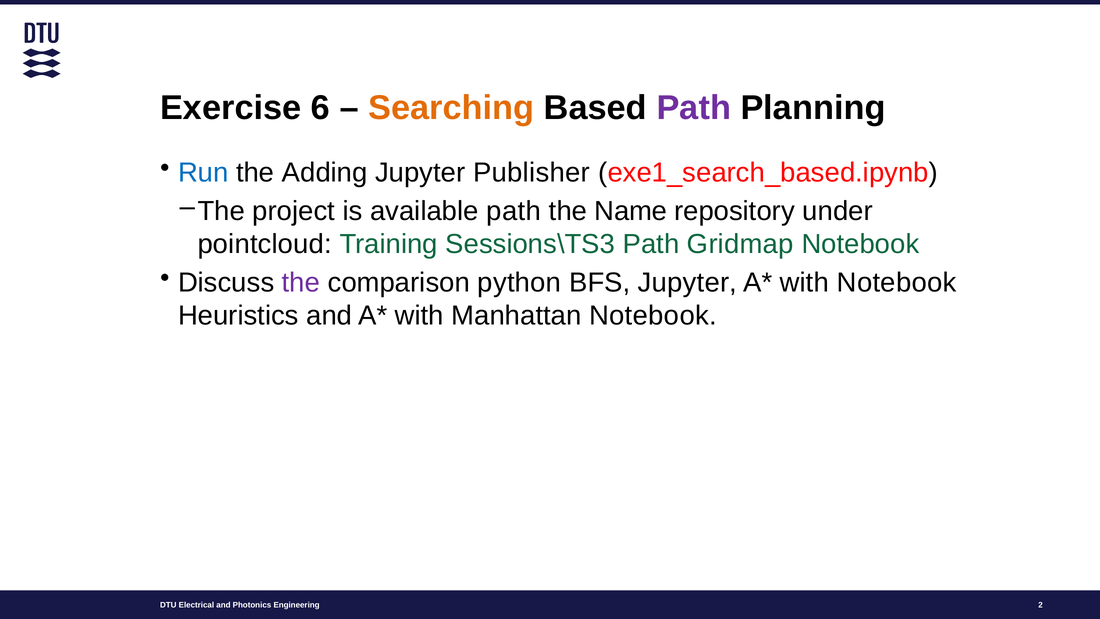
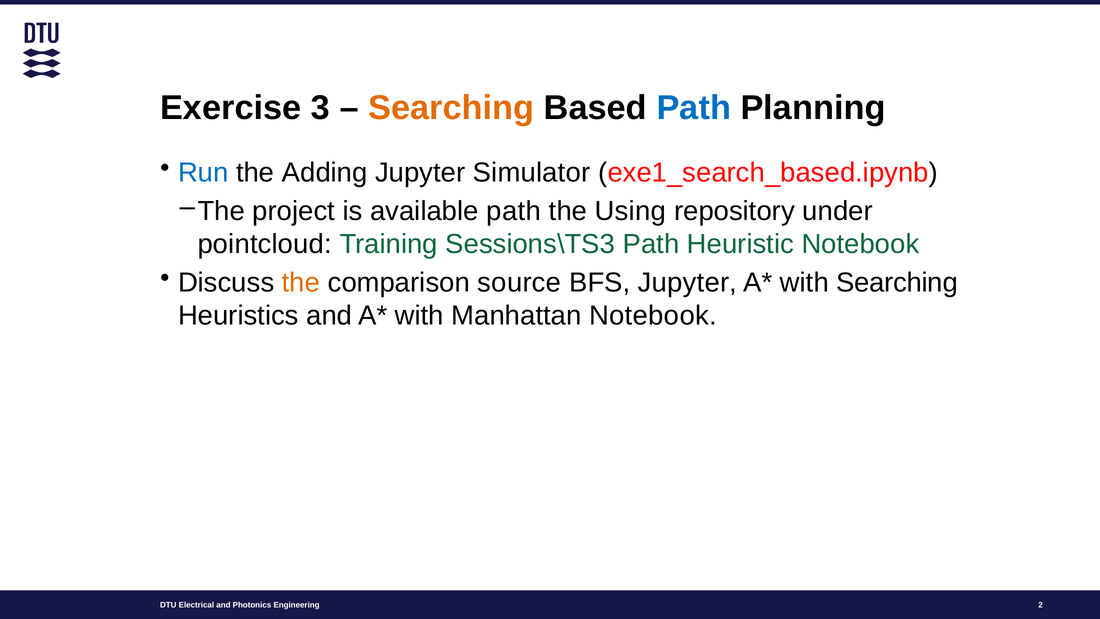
6: 6 -> 3 (321, 108)
Path colour: purple -> blue (694, 108)
Publisher: Publisher -> Simulator (532, 172)
Name: Name -> Using (630, 211)
Gridmap: Gridmap -> Heuristic (740, 244)
the colour: purple -> orange (301, 282)
python: python -> source (519, 282)
with Notebook: Notebook -> Searching (897, 282)
